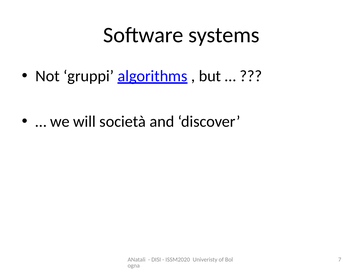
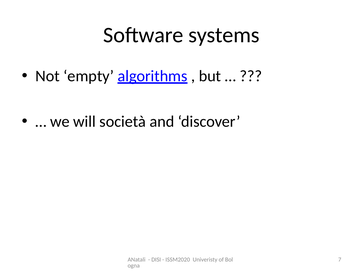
gruppi: gruppi -> empty (89, 76)
